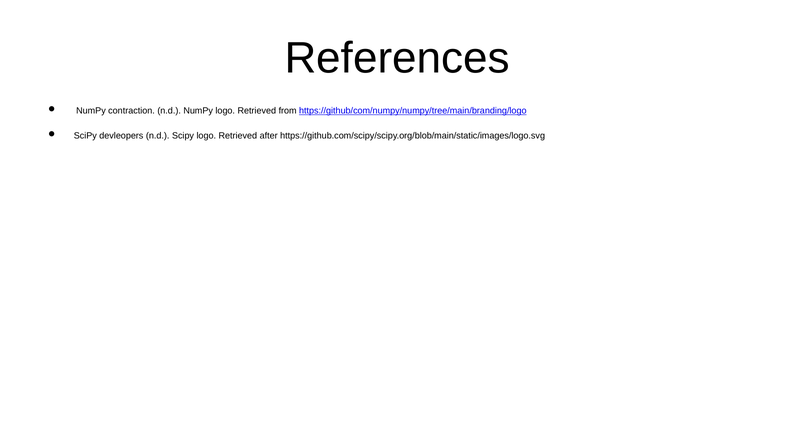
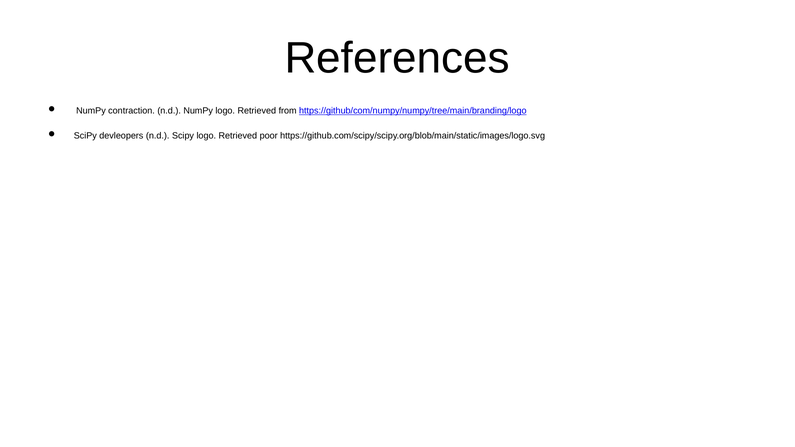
after: after -> poor (269, 136)
